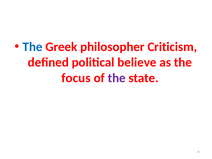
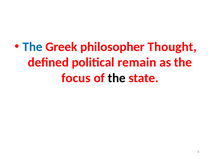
Criticism: Criticism -> Thought (172, 47)
believe: believe -> remain (137, 62)
the colour: purple -> black (117, 78)
